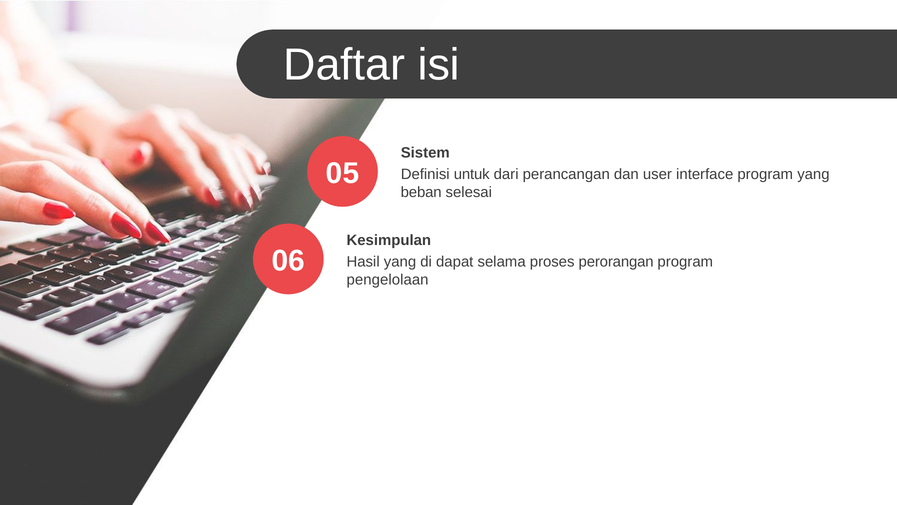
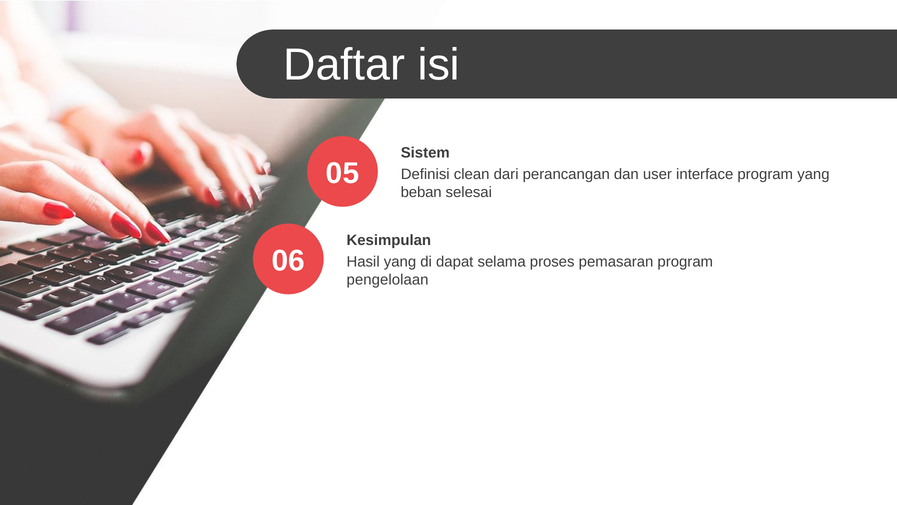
untuk: untuk -> clean (472, 174)
perorangan: perorangan -> pemasaran (616, 261)
